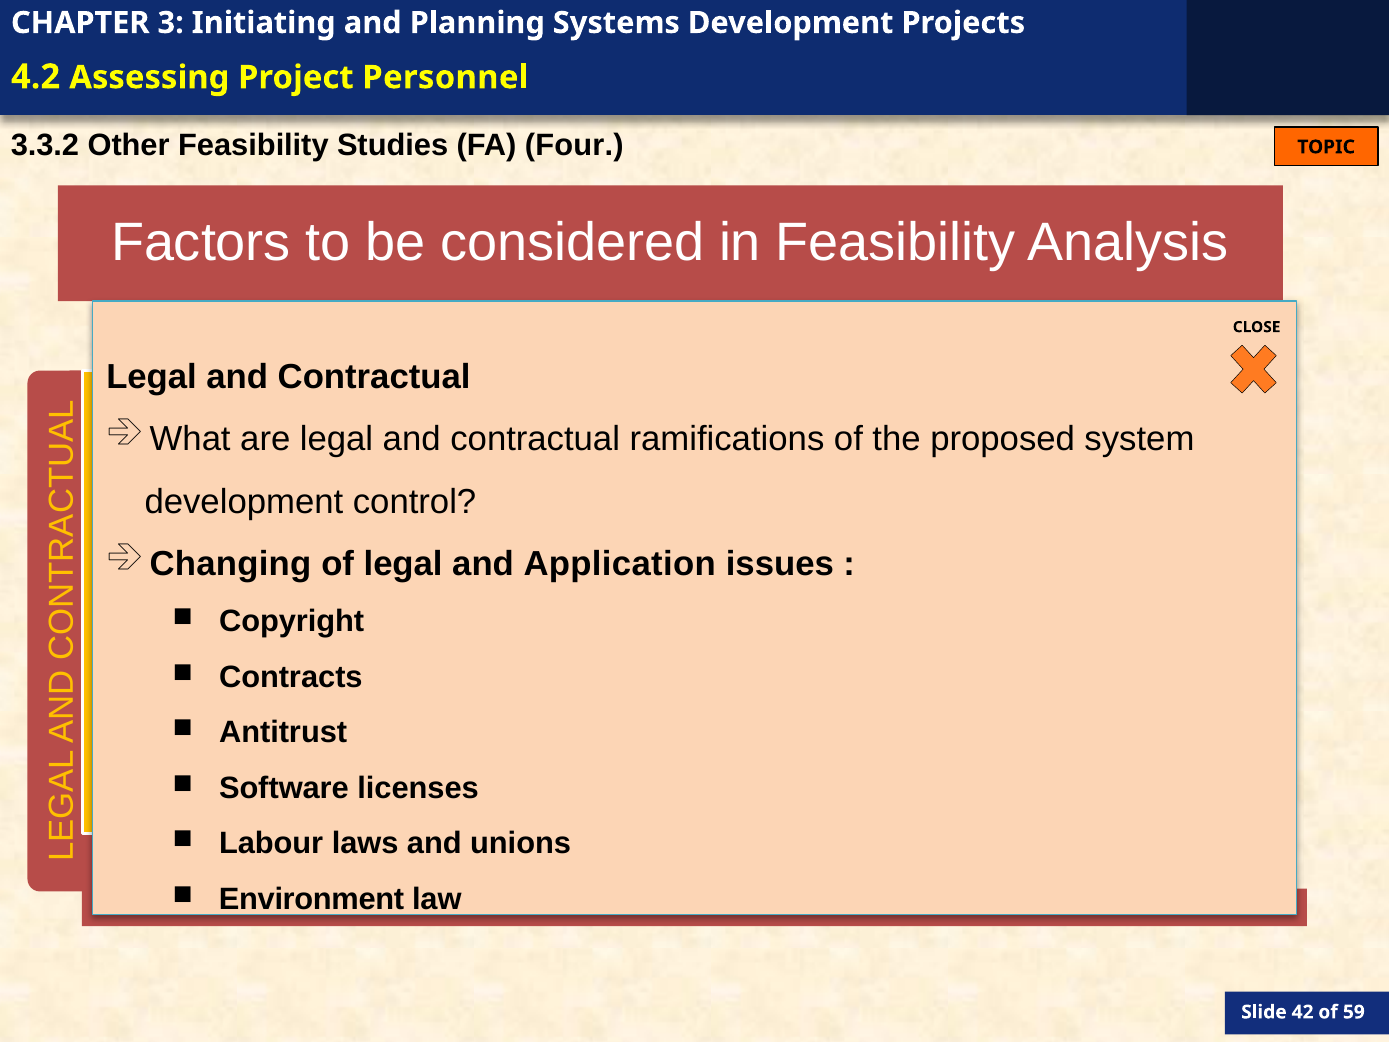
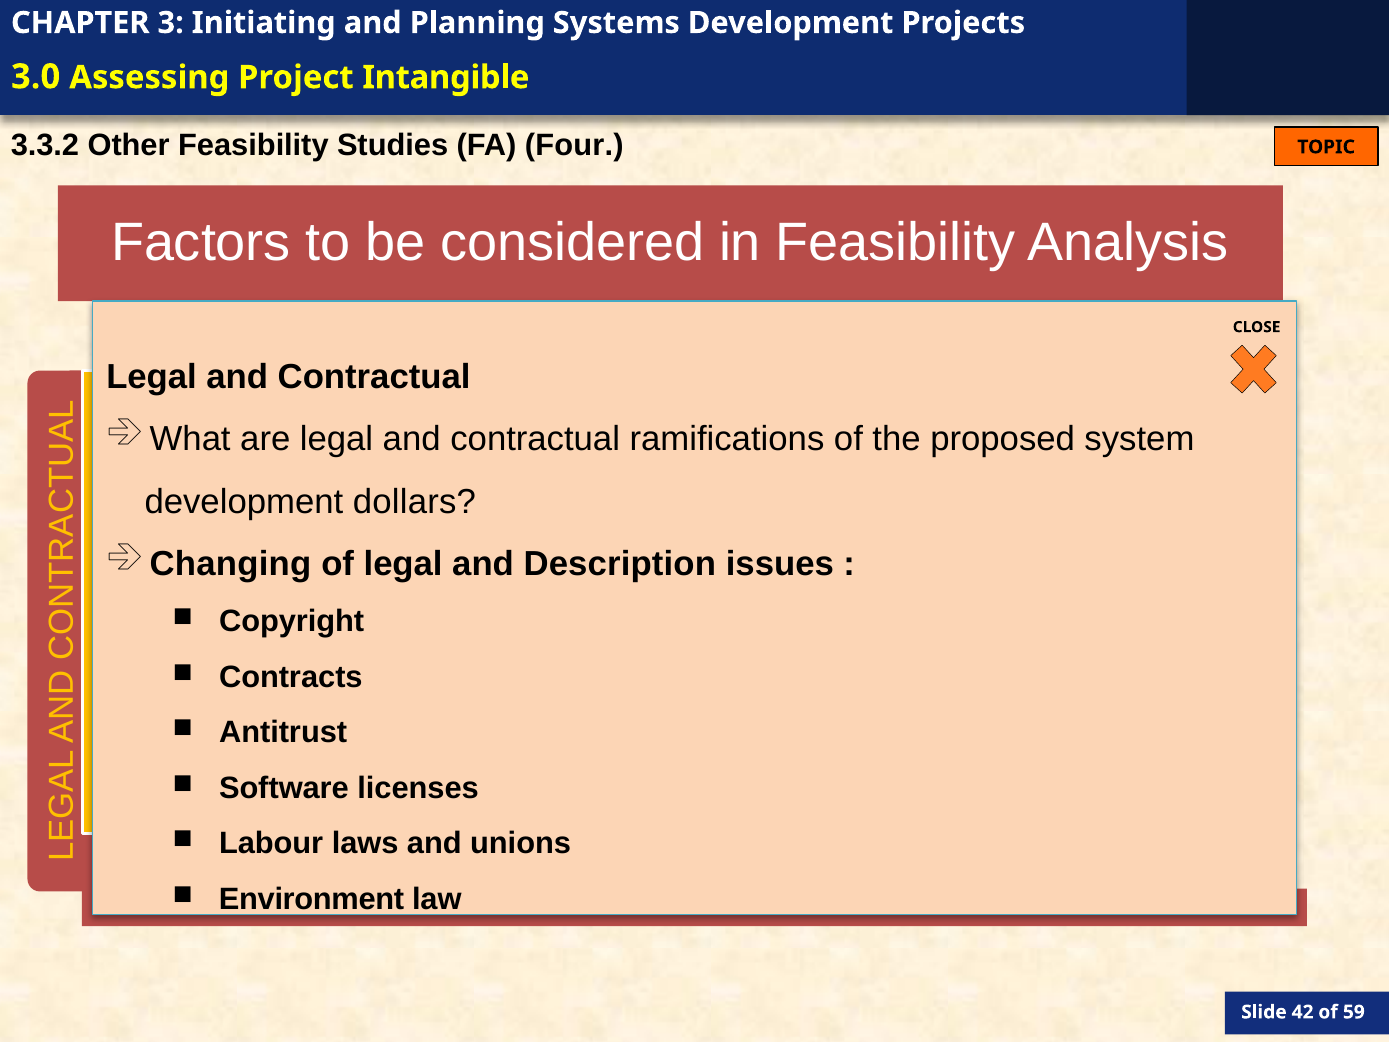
4.2: 4.2 -> 3.0 (36, 77)
Personnel: Personnel -> Intangible (446, 77)
control: control -> dollars (414, 501)
Application: Application -> Description (620, 564)
